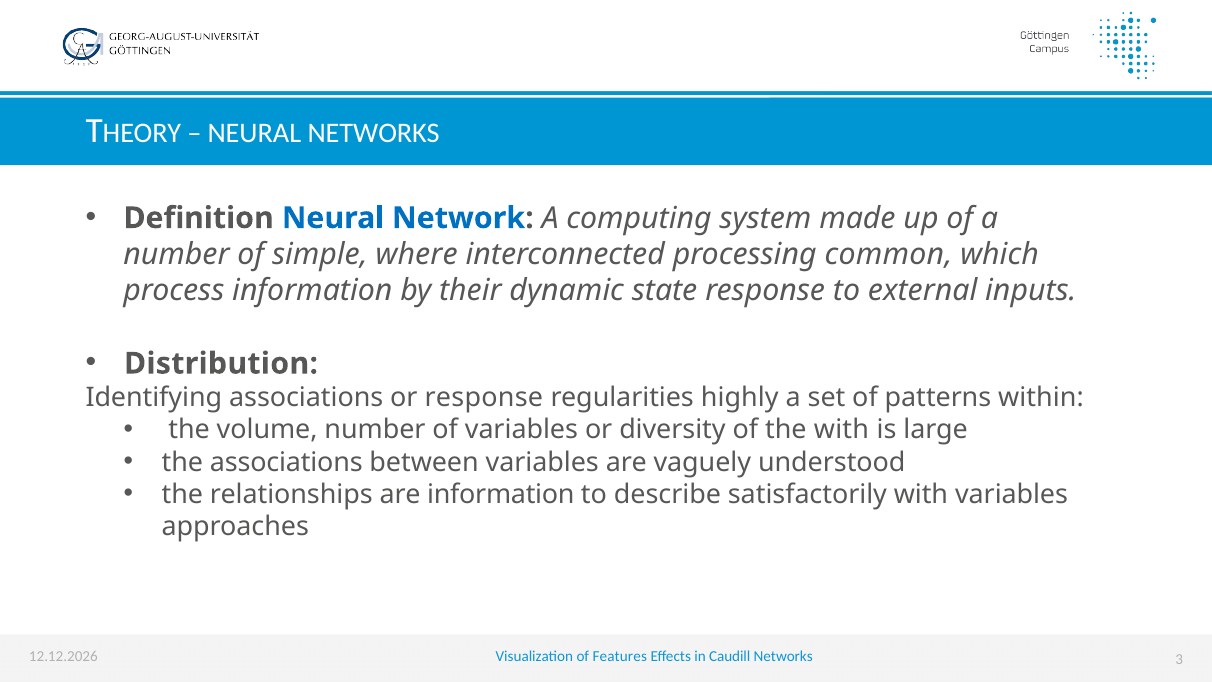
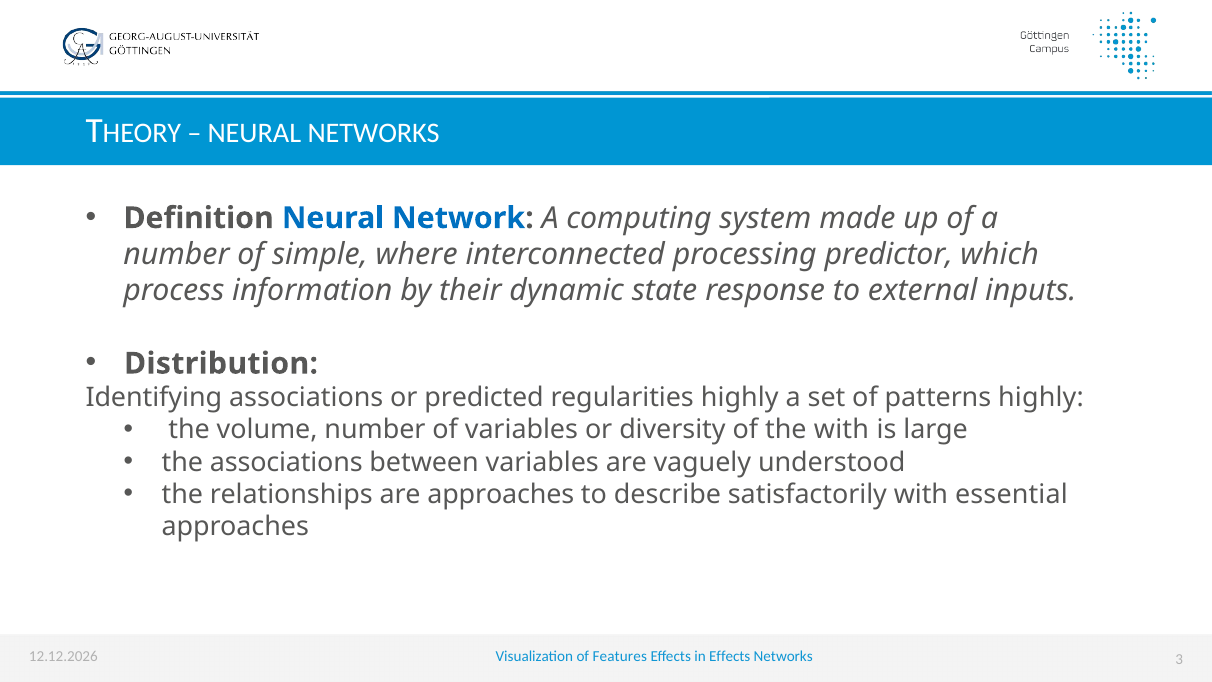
common: common -> predictor (889, 254)
or response: response -> predicted (484, 398)
patterns within: within -> highly (1041, 398)
are information: information -> approaches (501, 494)
with variables: variables -> essential (1011, 494)
in Caudill: Caudill -> Effects (730, 657)
